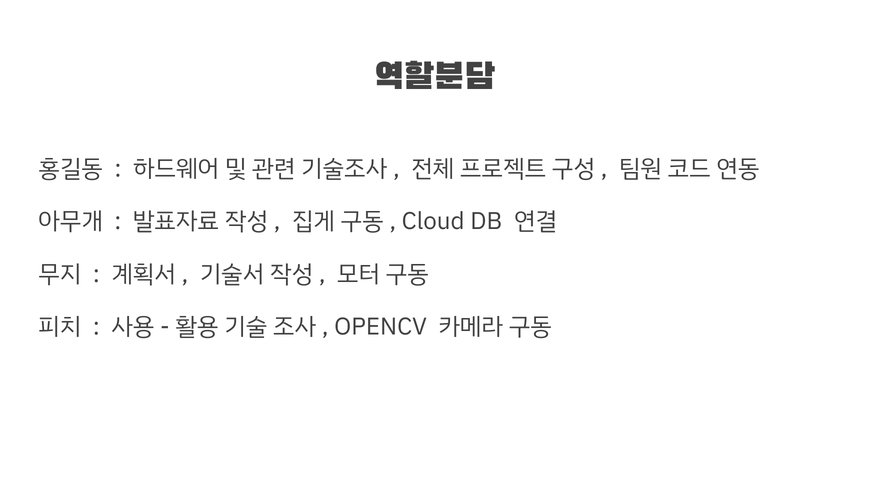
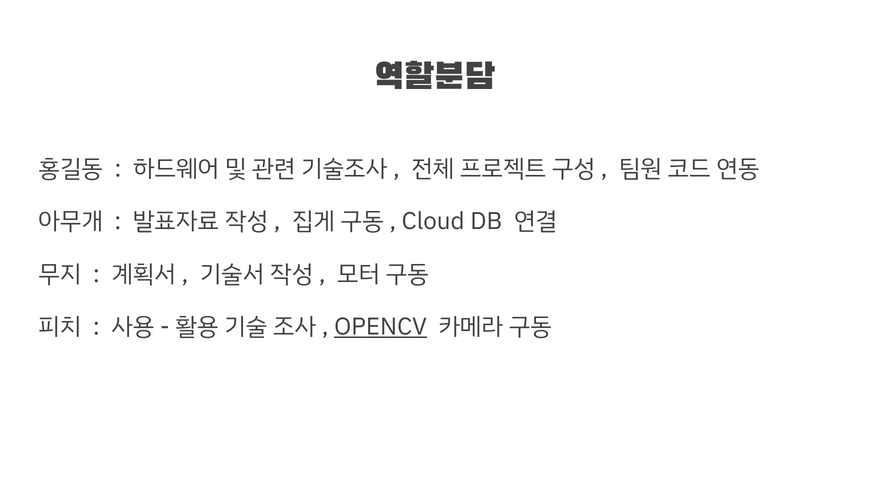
OPENCV underline: none -> present (381, 327)
